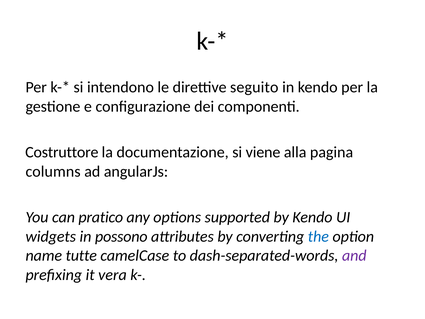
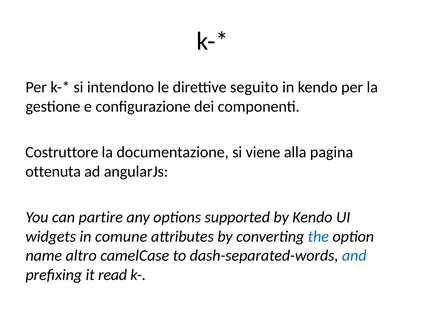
columns: columns -> ottenuta (53, 171)
pratico: pratico -> partire (101, 217)
possono: possono -> comune (121, 236)
tutte: tutte -> altro (81, 255)
and colour: purple -> blue (354, 255)
vera: vera -> read (113, 275)
